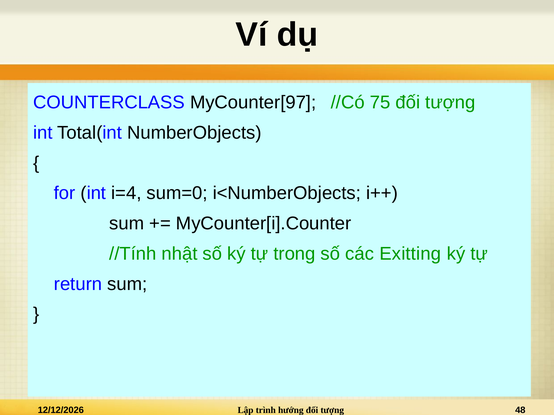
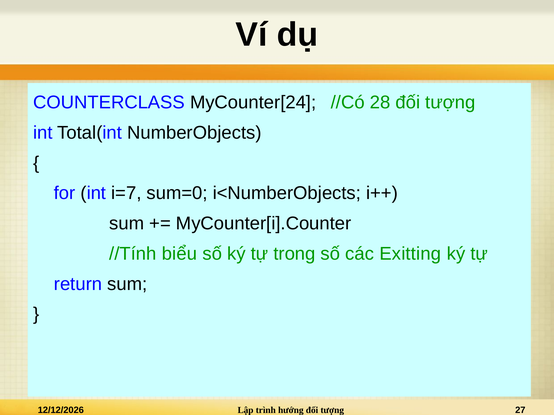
MyCounter[97: MyCounter[97 -> MyCounter[24 (253, 103)
75: 75 -> 28 (380, 103)
i=4: i=4 -> i=7 (126, 193)
nhật: nhật -> biểu (179, 254)
48: 48 -> 27 (520, 411)
